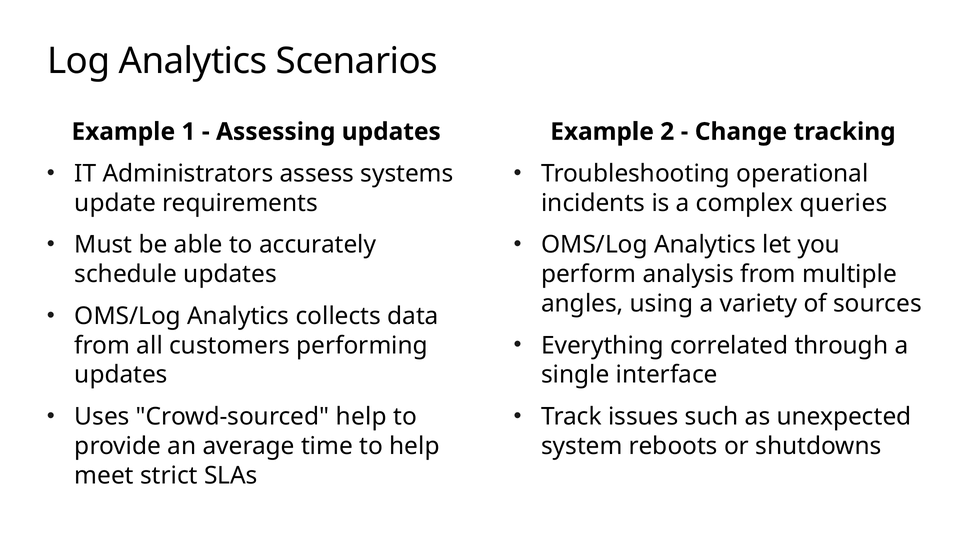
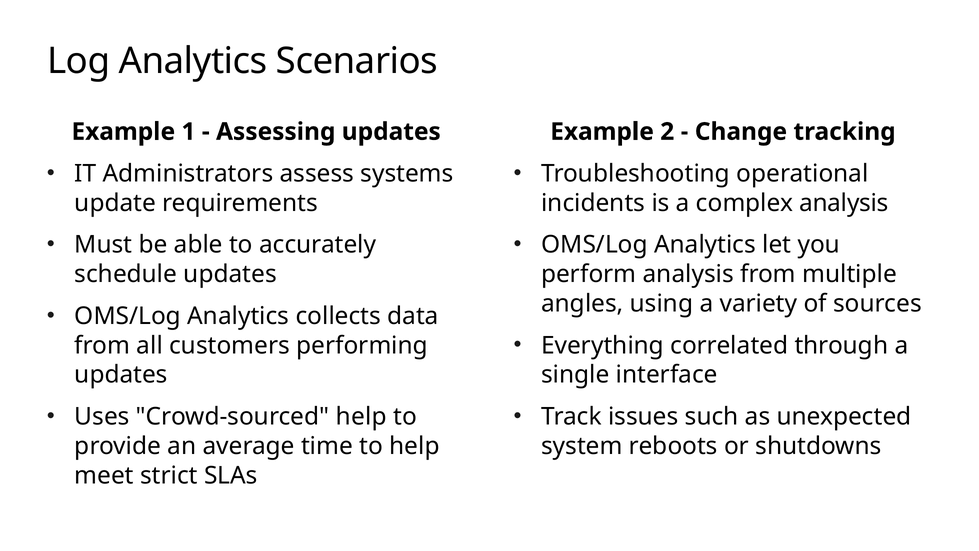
complex queries: queries -> analysis (844, 203)
